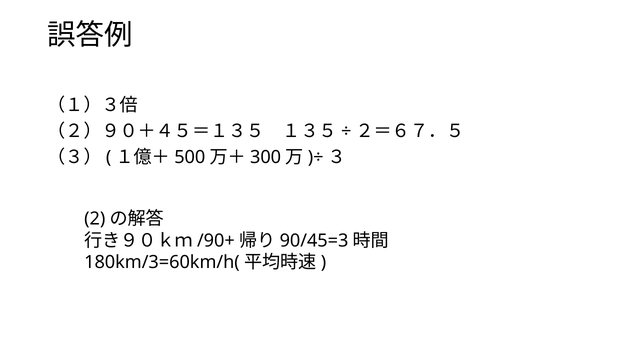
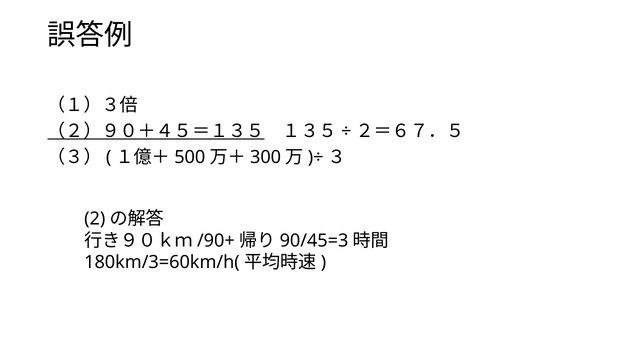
（２）９０＋４５＝１３５ underline: none -> present (156, 131)
